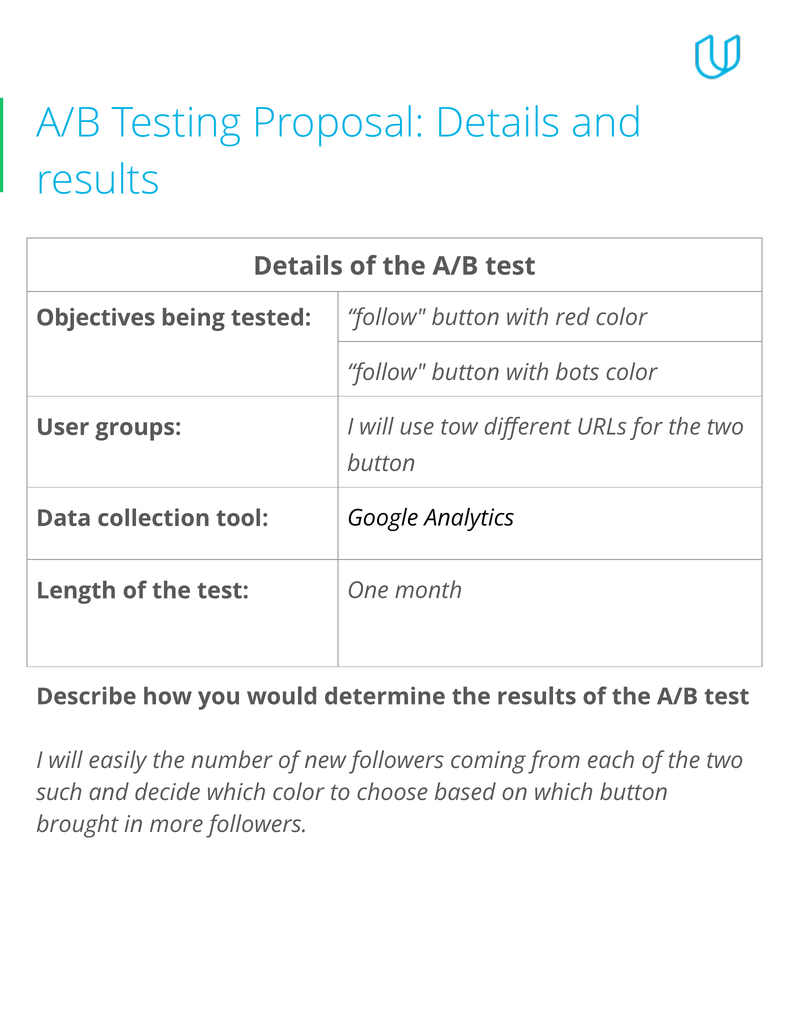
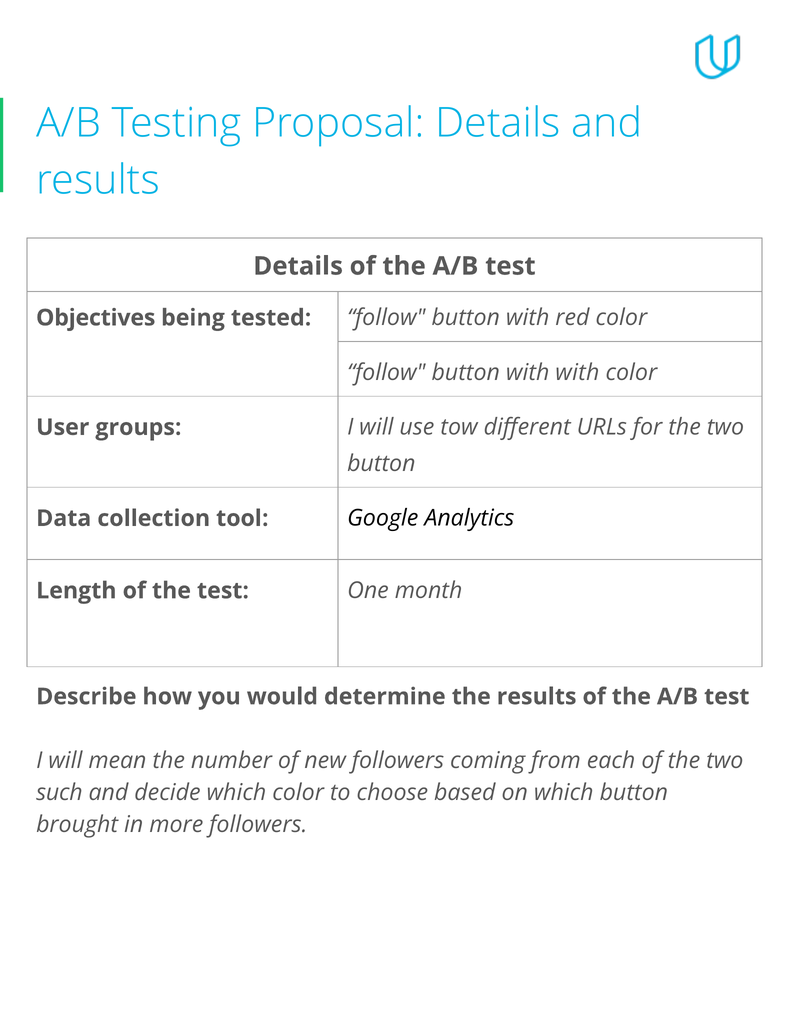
with bots: bots -> with (577, 373)
easily: easily -> mean (117, 761)
